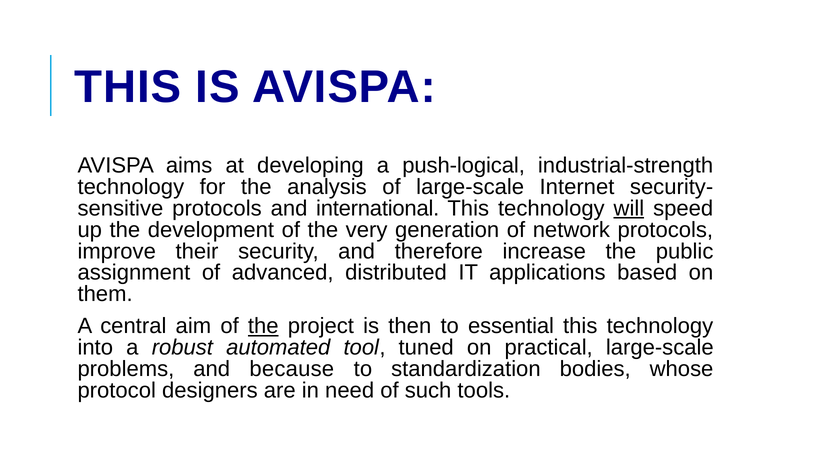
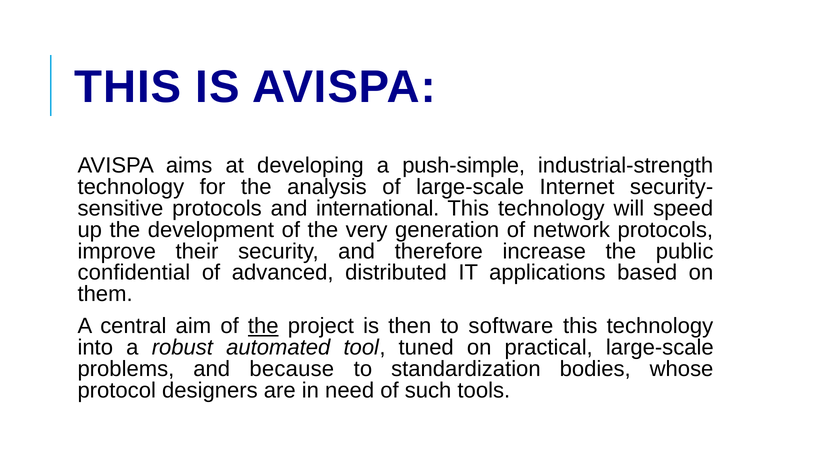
push-logical: push-logical -> push-simple (464, 166)
will underline: present -> none (629, 208)
assignment: assignment -> confidential (134, 273)
essential: essential -> software (511, 326)
